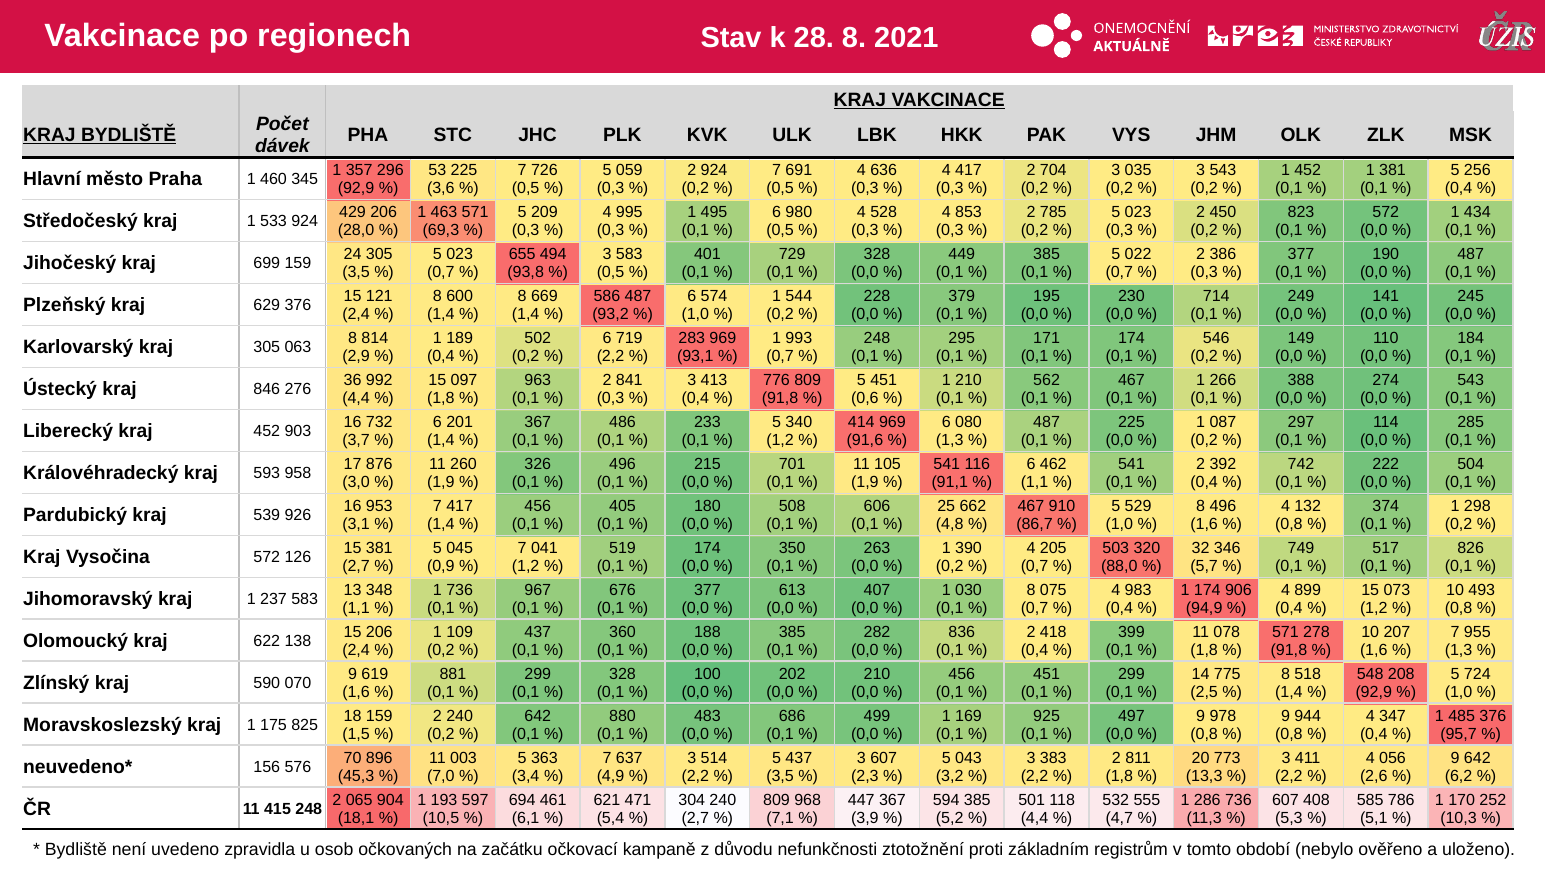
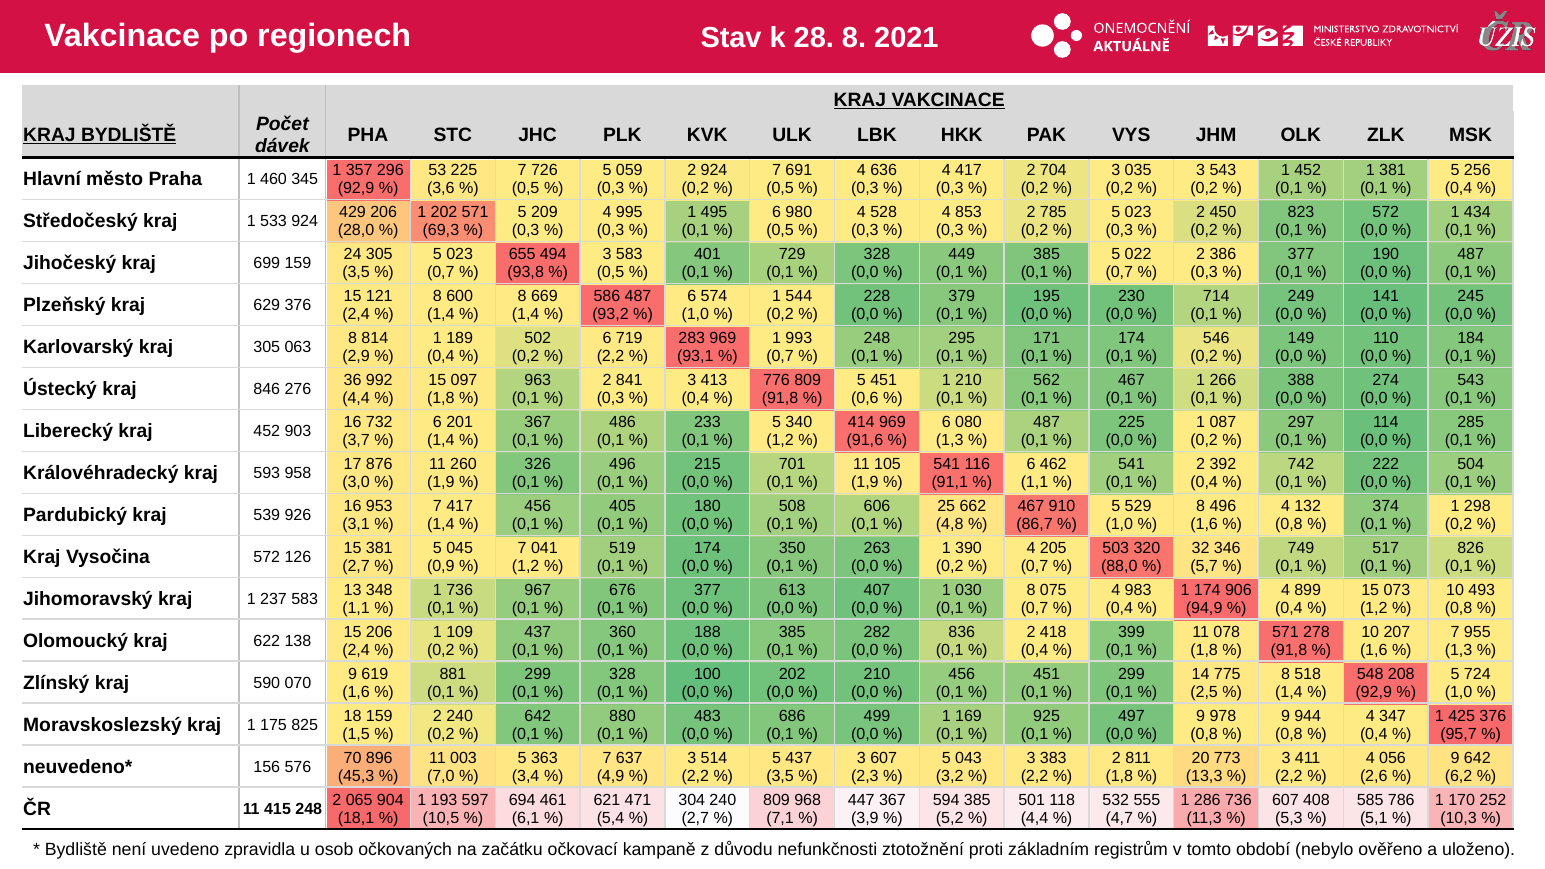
1 463: 463 -> 202 (444, 212)
485: 485 -> 425 (1462, 716)
